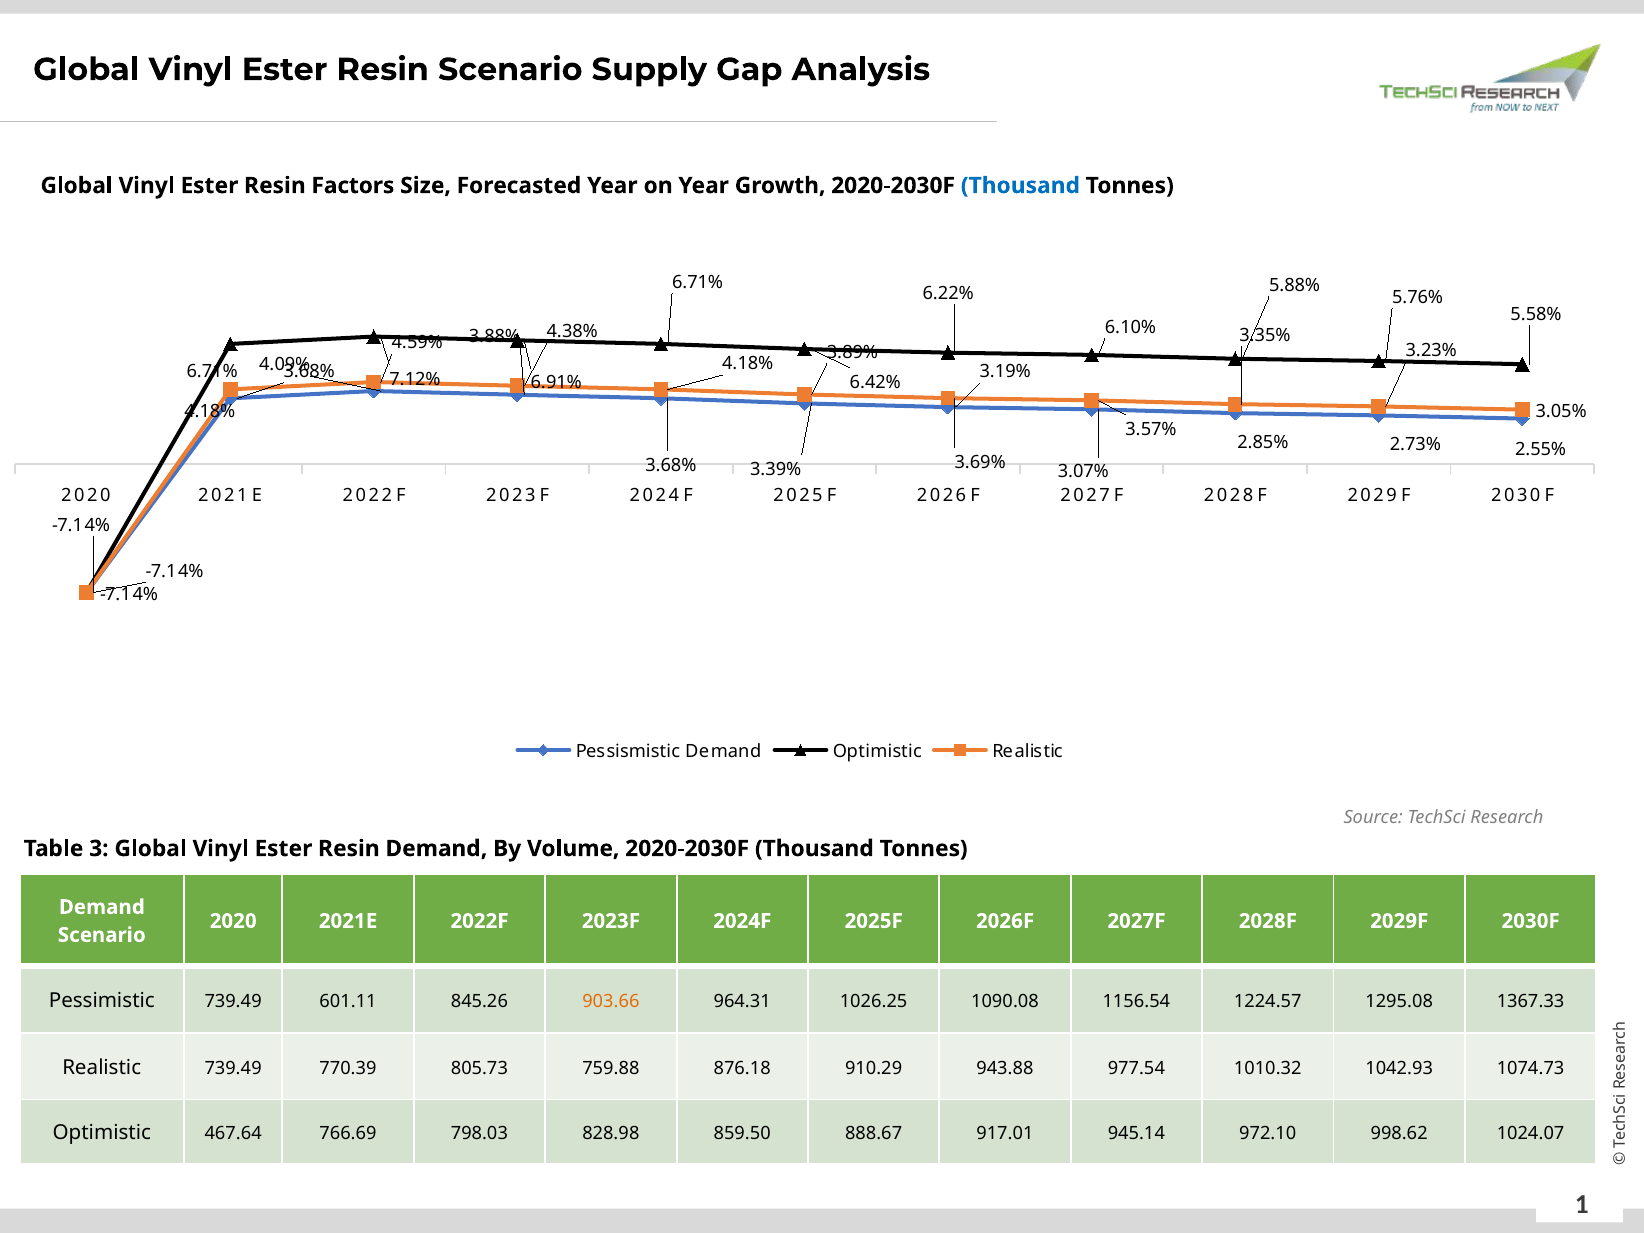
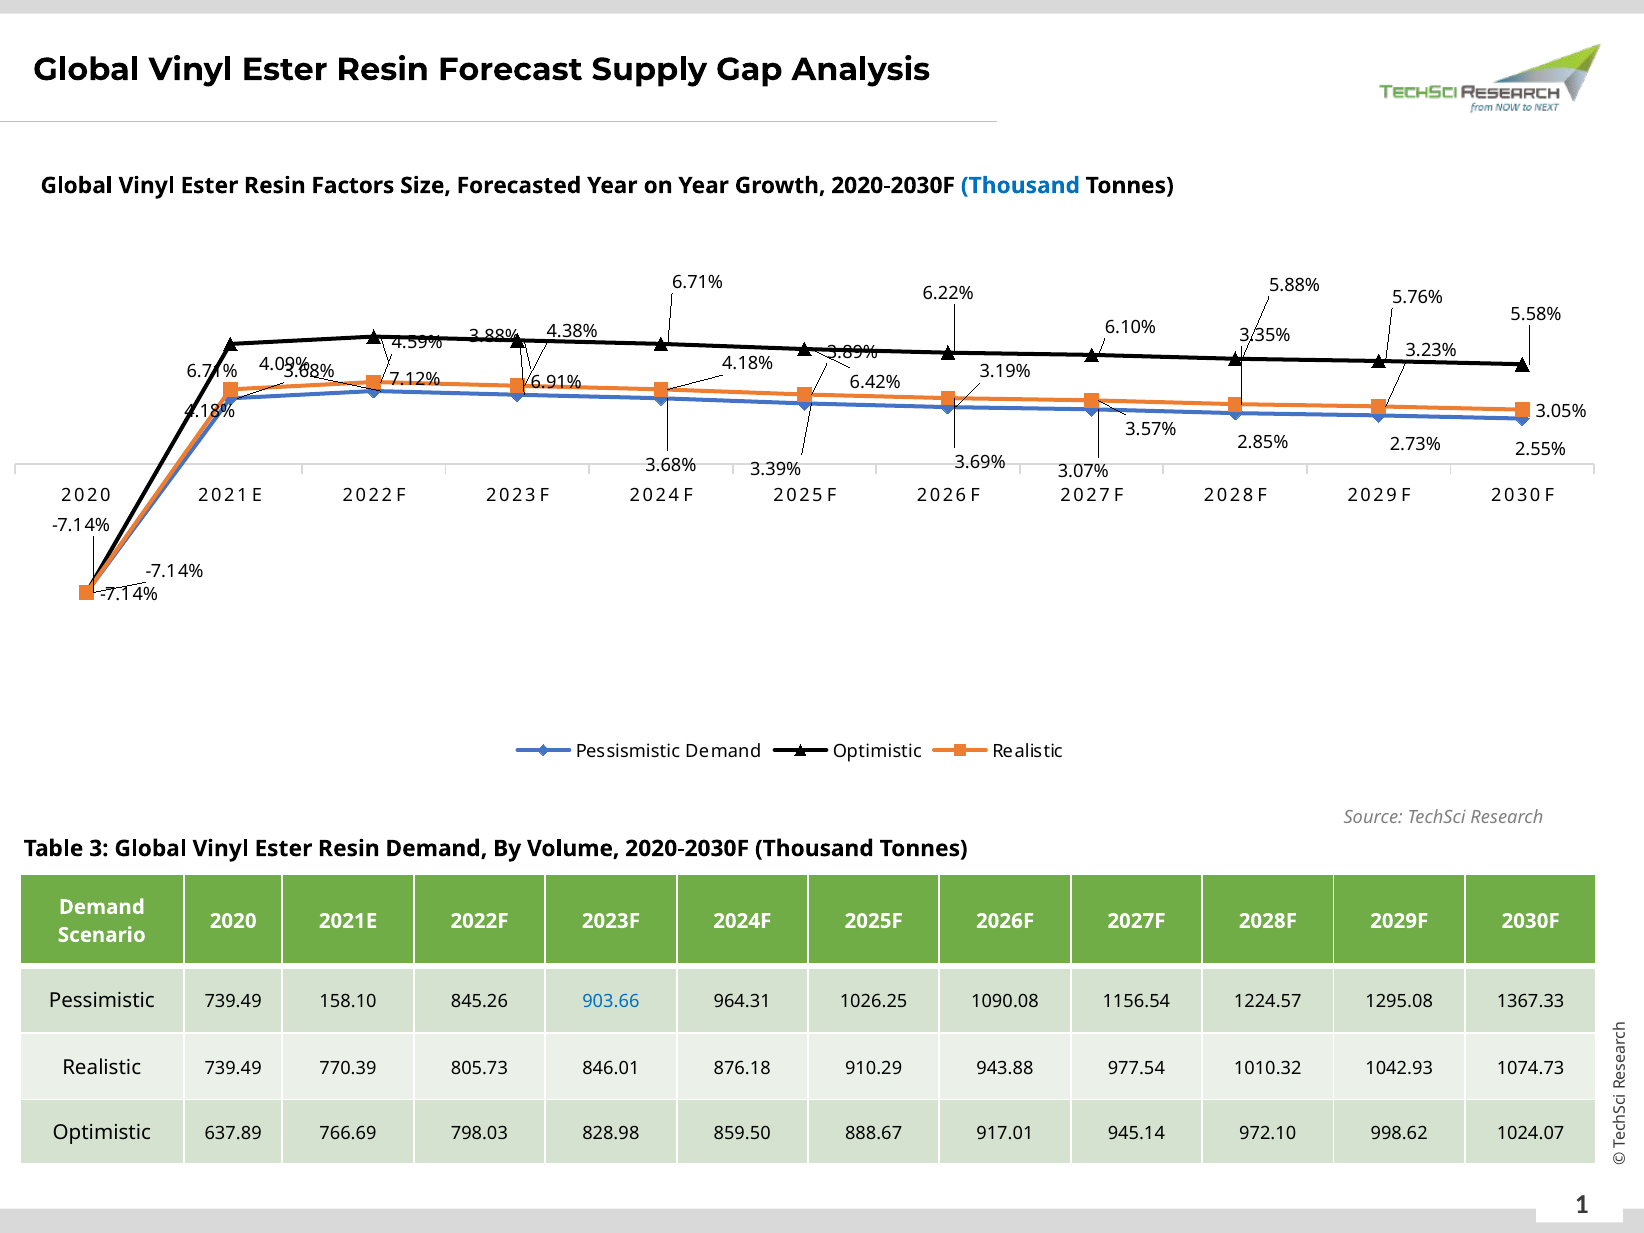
Resin Scenario: Scenario -> Forecast (510, 70)
601.11: 601.11 -> 158.10 (348, 1001)
903.66 colour: orange -> blue (611, 1001)
759.88: 759.88 -> 846.01 (611, 1068)
467.64: 467.64 -> 637.89 (233, 1134)
